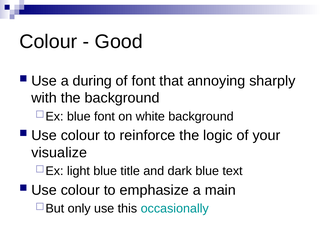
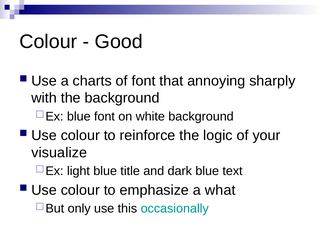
during: during -> charts (92, 81)
main: main -> what (220, 190)
